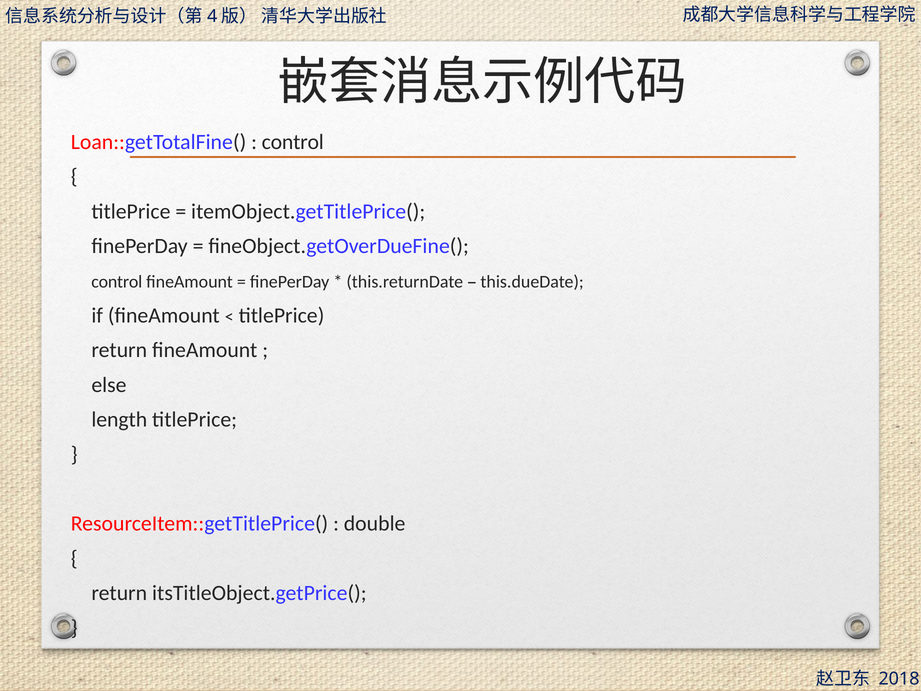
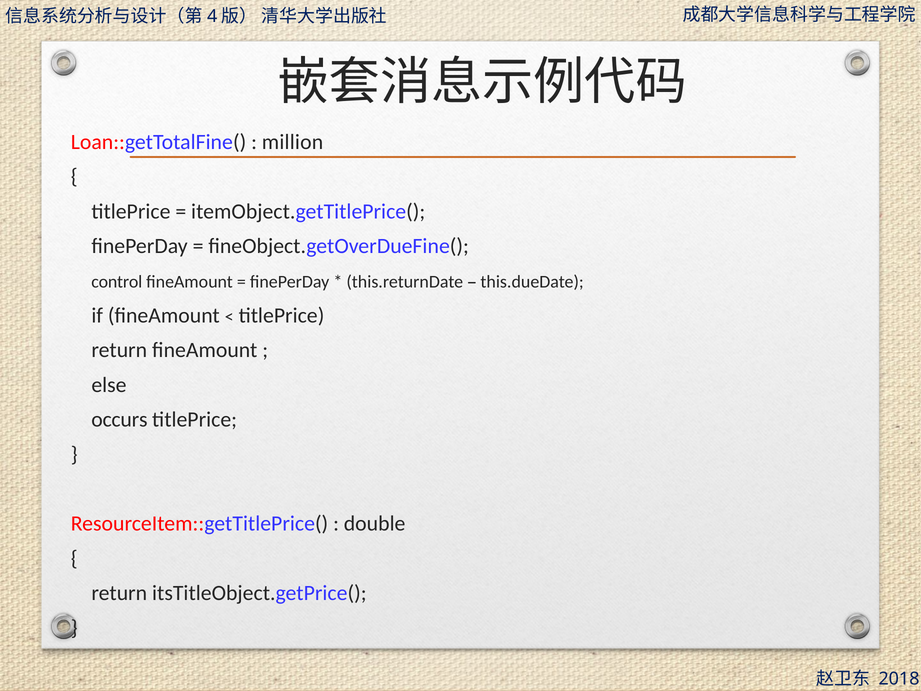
control: control -> million (293, 142)
length: length -> occurs (119, 419)
